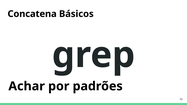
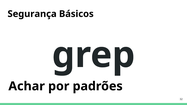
Concatena: Concatena -> Segurança (32, 14)
